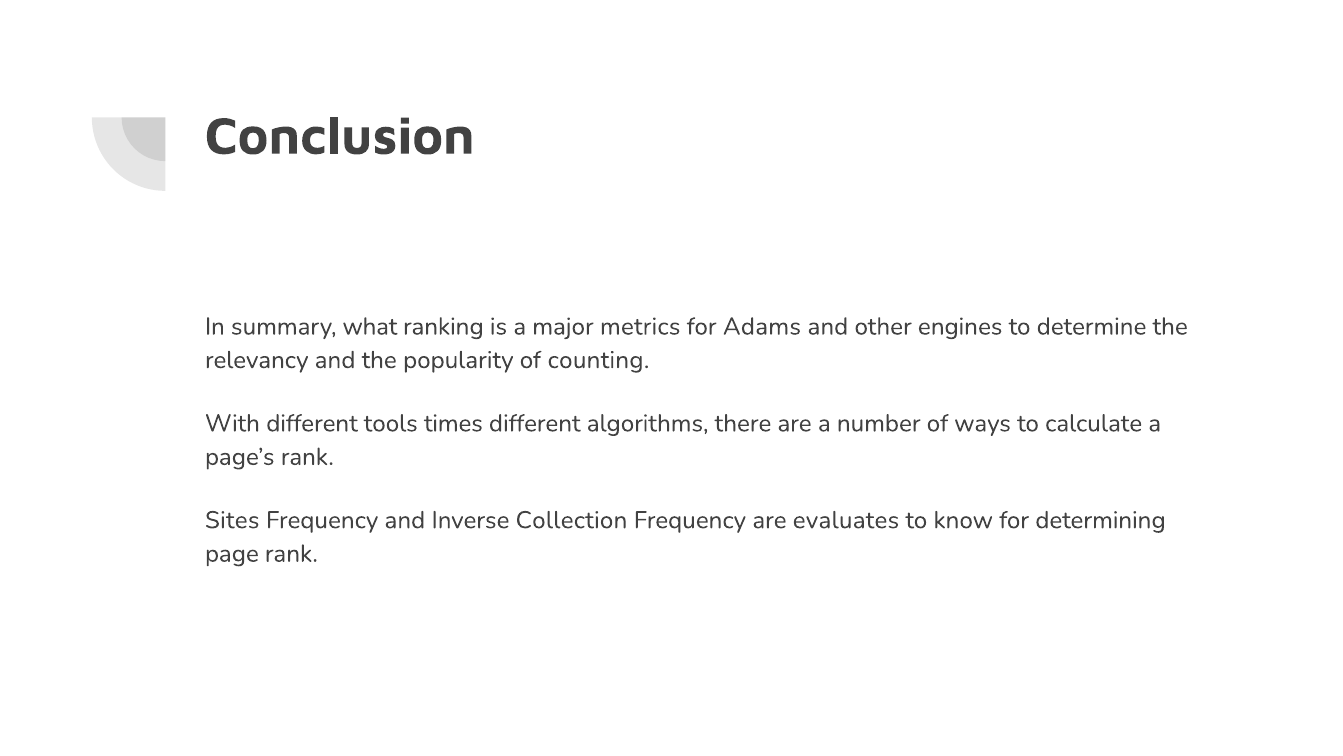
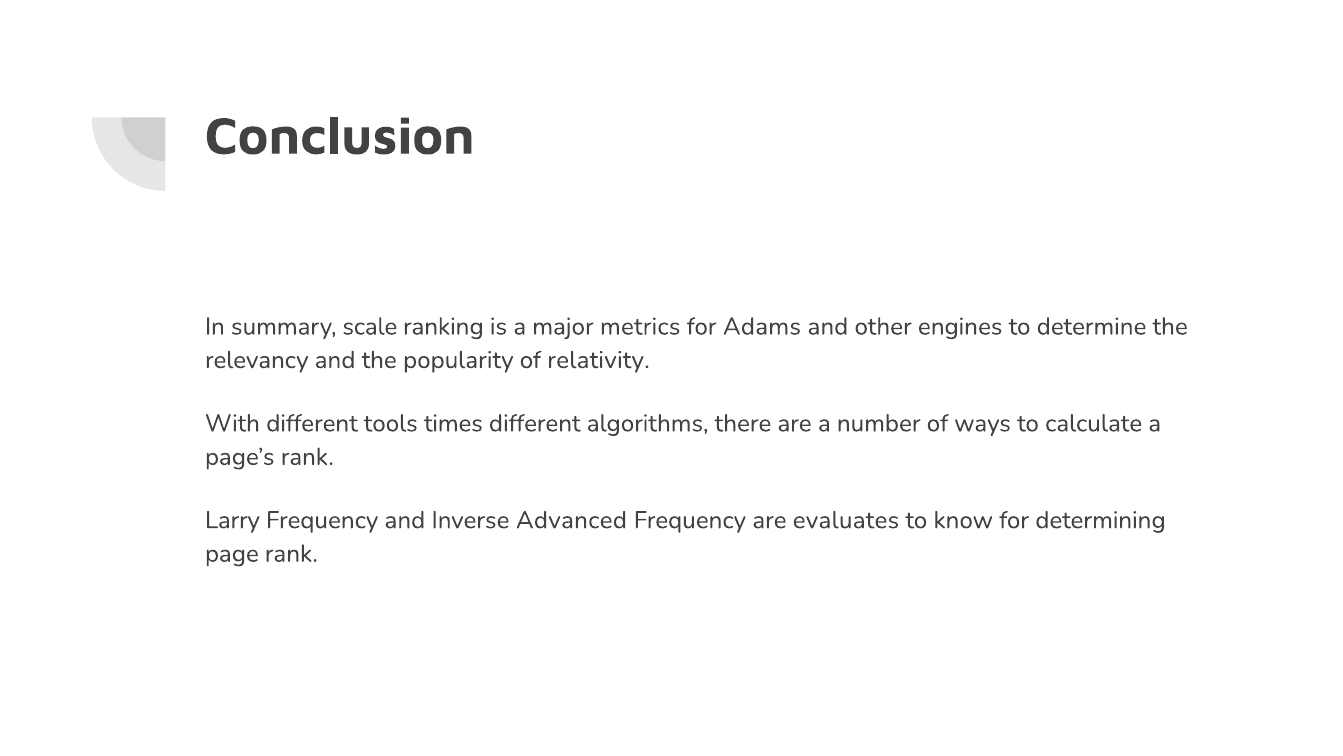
what: what -> scale (370, 326)
counting: counting -> relativity (598, 360)
Sites: Sites -> Larry (232, 520)
Collection: Collection -> Advanced (571, 520)
